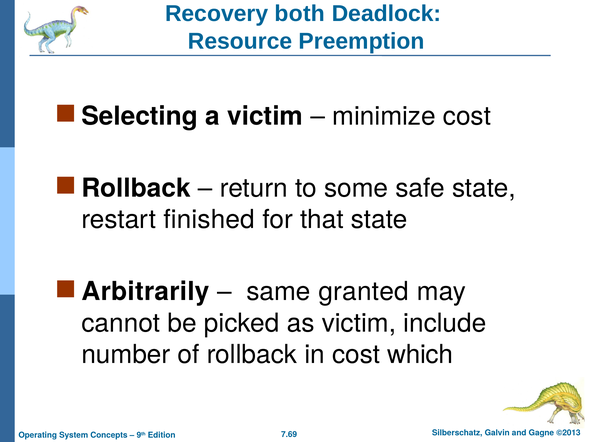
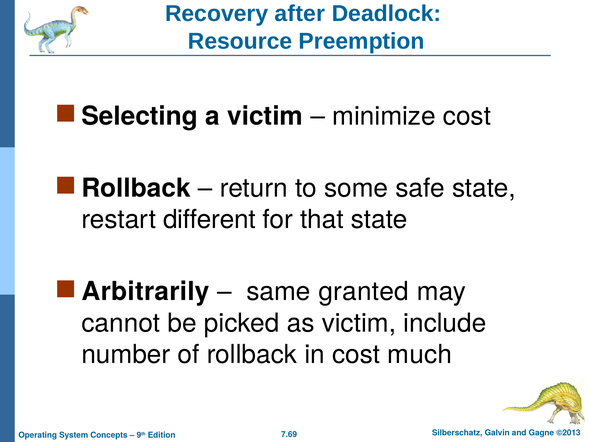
both: both -> after (300, 14)
finished: finished -> different (209, 220)
which: which -> much (420, 355)
